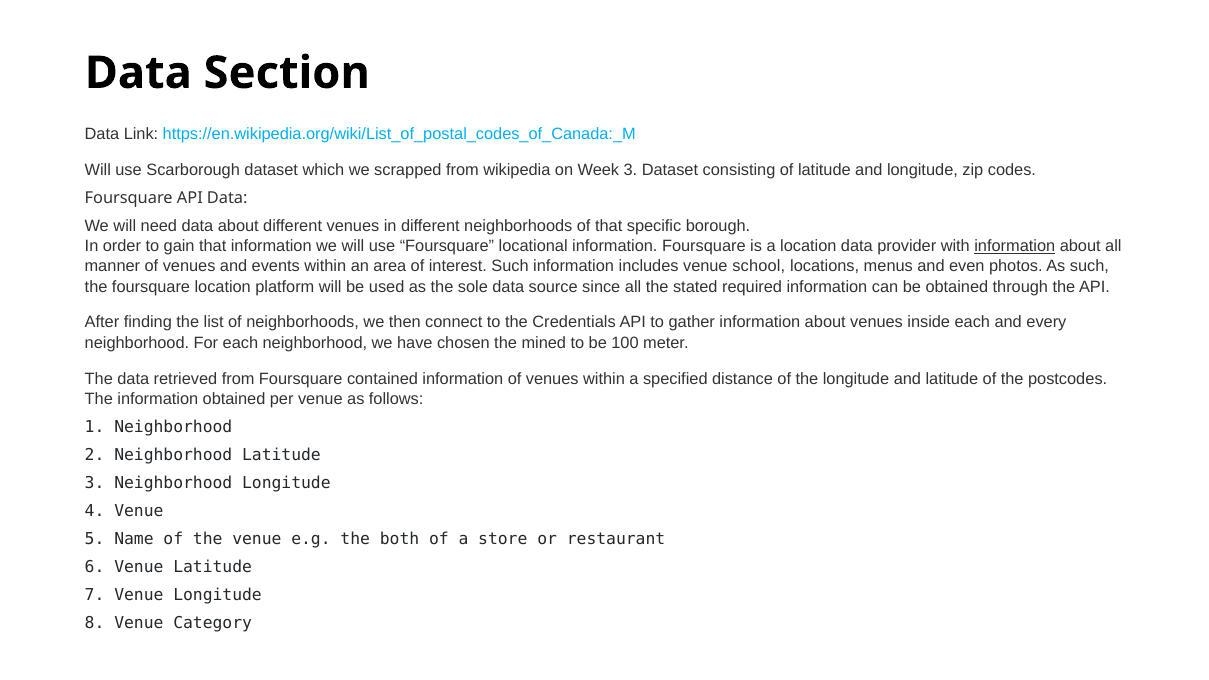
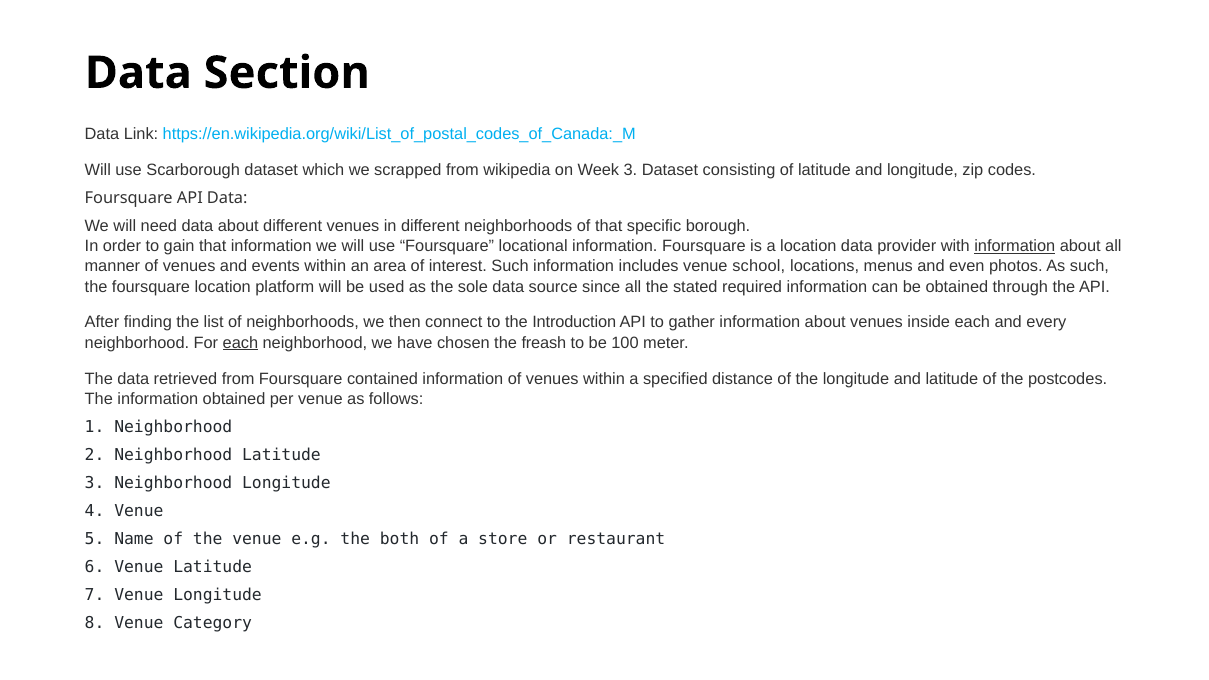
Credentials: Credentials -> Introduction (574, 323)
each underline: none -> present (240, 343)
mined: mined -> freash (544, 343)
